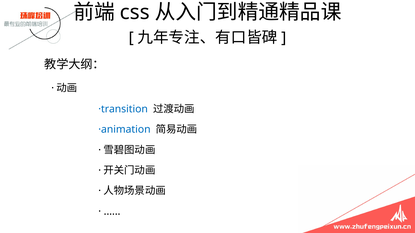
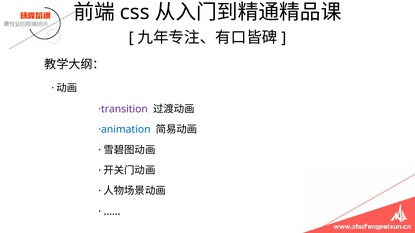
·transition colour: blue -> purple (123, 109)
